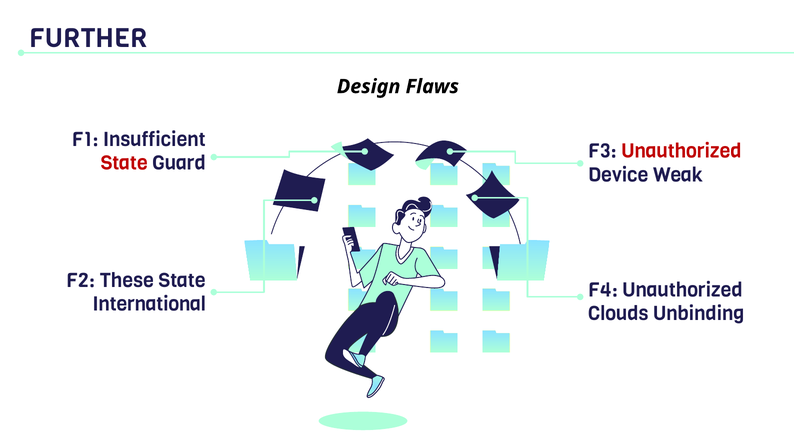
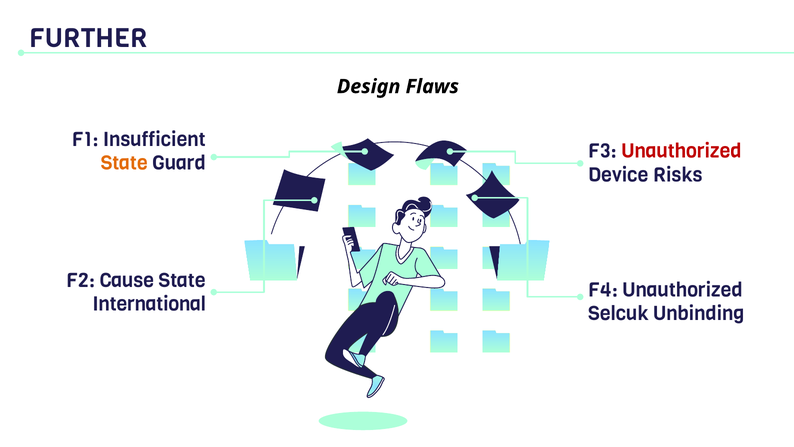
State colour: red -> orange (124, 163)
Weak: Weak -> Risks (678, 175)
These: These -> Cause (127, 280)
Clouds: Clouds -> Selcuk (618, 314)
